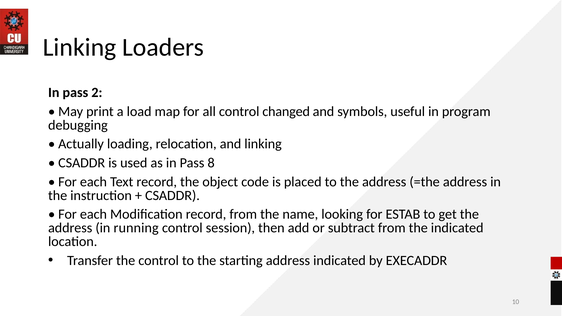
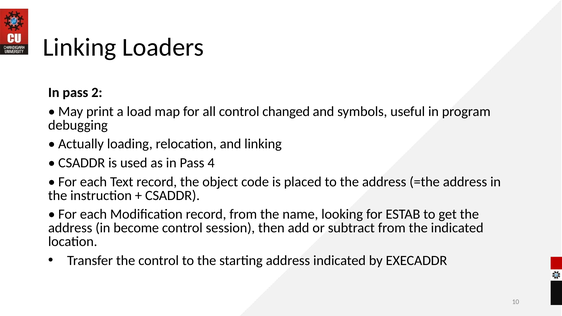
8: 8 -> 4 (211, 163)
running: running -> become (136, 228)
